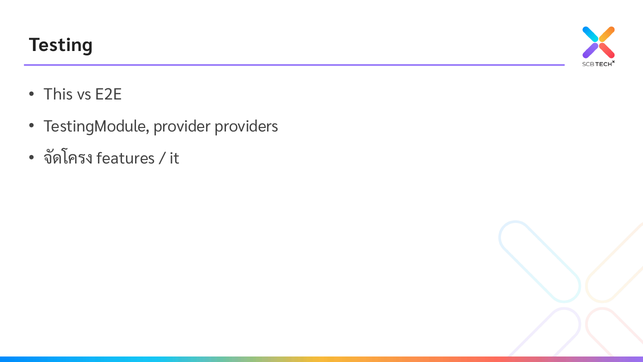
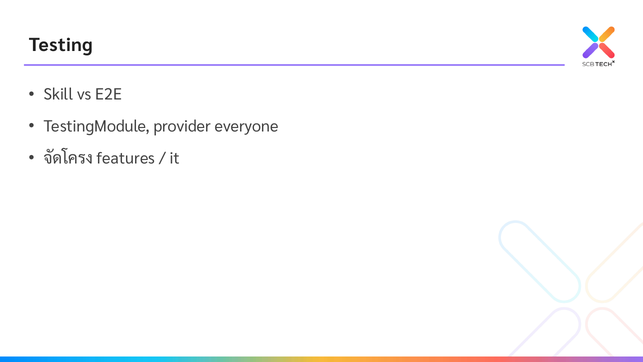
This: This -> Skill (59, 95)
providers: providers -> everyone (247, 126)
